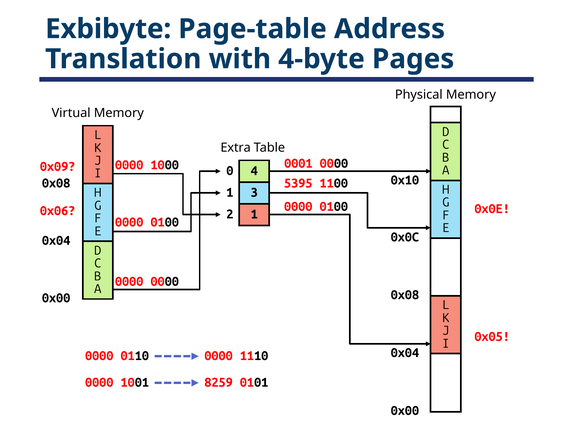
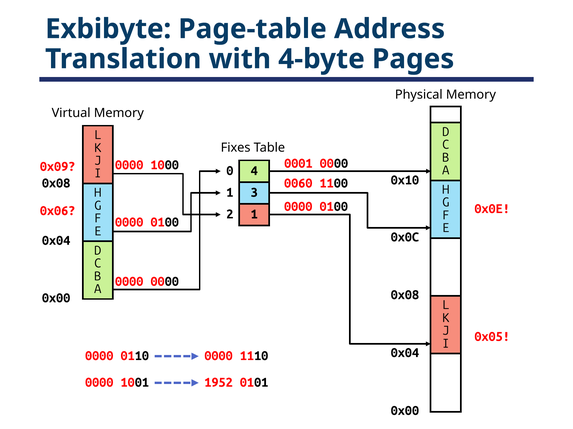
Extra: Extra -> Fixes (236, 148)
5395: 5395 -> 0060 (298, 184)
8259: 8259 -> 1952 (219, 383)
